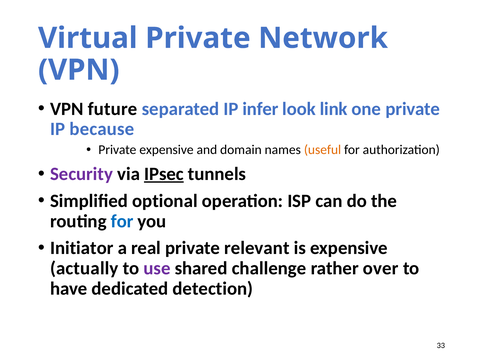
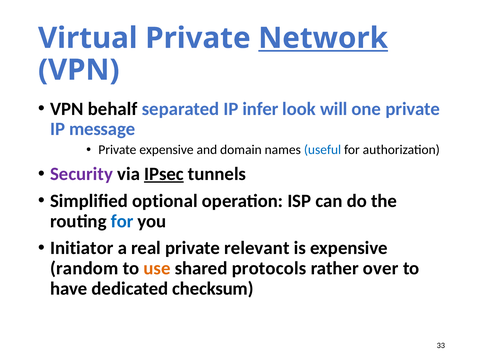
Network underline: none -> present (323, 38)
future: future -> behalf (113, 109)
link: link -> will (334, 109)
because: because -> message (102, 129)
useful colour: orange -> blue (323, 150)
actually: actually -> random (84, 269)
use colour: purple -> orange (157, 269)
challenge: challenge -> protocols (269, 269)
detection: detection -> checksum (213, 289)
